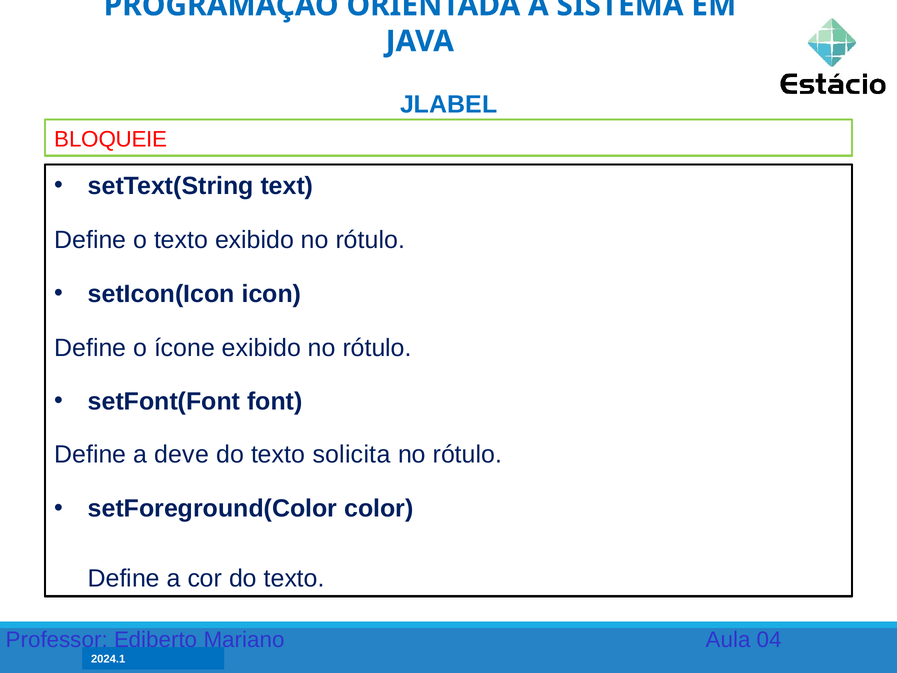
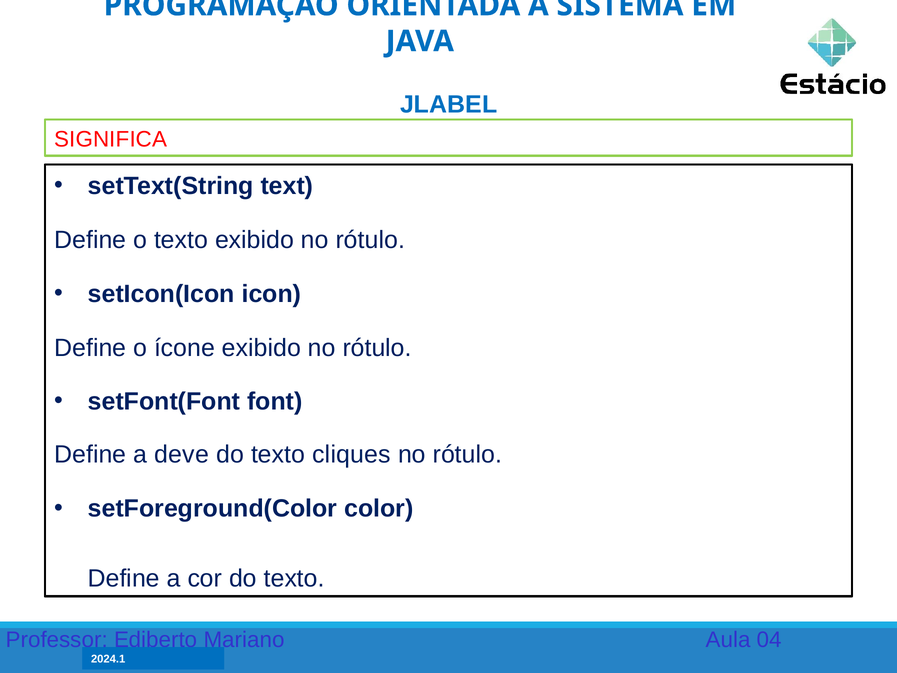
BLOQUEIE: BLOQUEIE -> SIGNIFICA (111, 139)
solicita: solicita -> cliques (352, 454)
